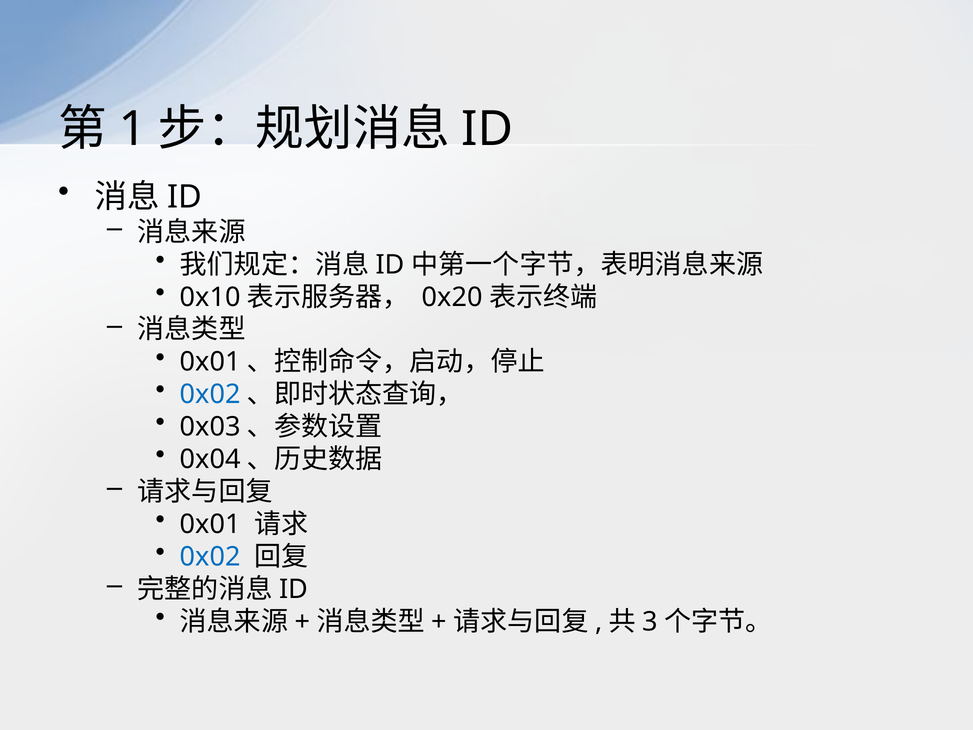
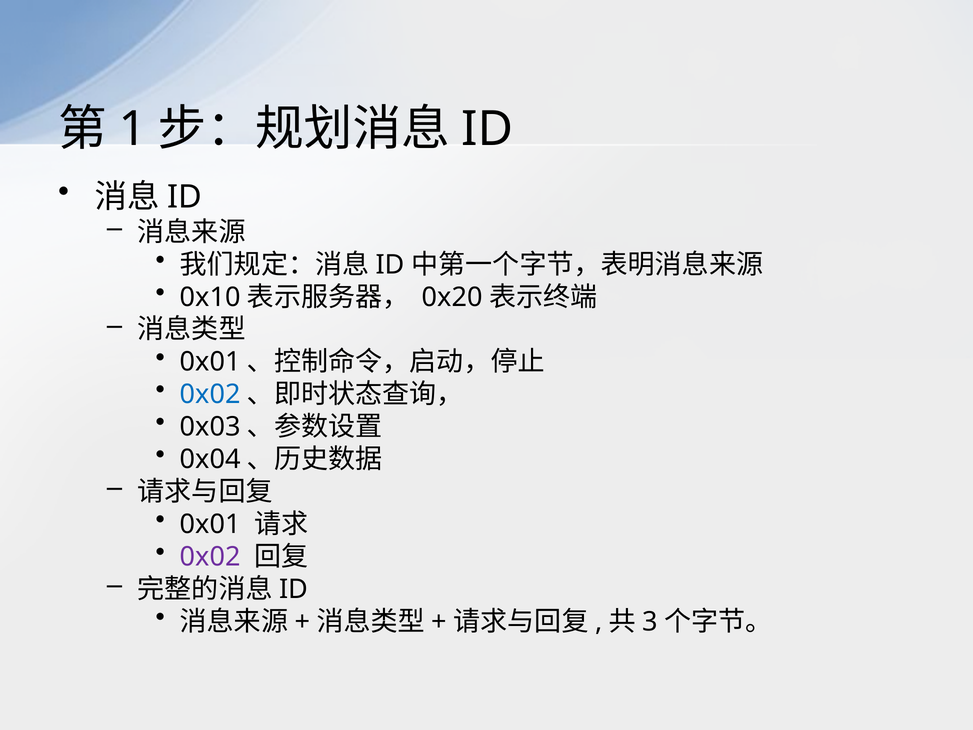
0x02 colour: blue -> purple (210, 557)
